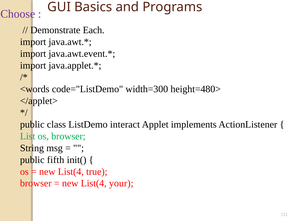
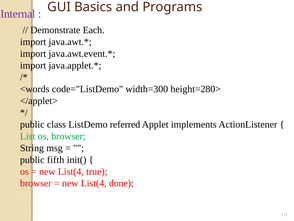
Choose: Choose -> Internal (18, 14)
height=480>: height=480> -> height=280> (196, 89)
interact: interact -> referred (125, 124)
your: your -> done (121, 183)
